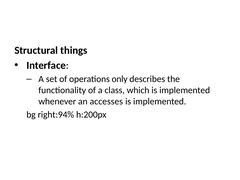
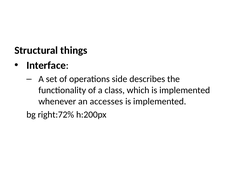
only: only -> side (120, 79)
right:94%: right:94% -> right:72% (56, 115)
